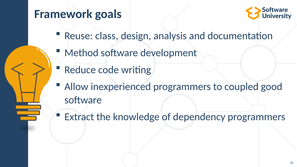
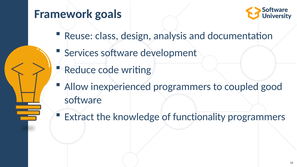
Method: Method -> Services (81, 53)
dependency: dependency -> functionality (199, 117)
